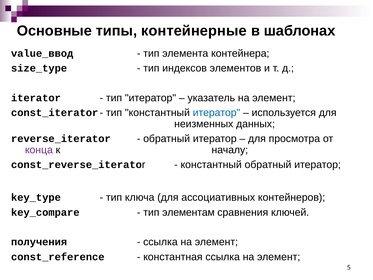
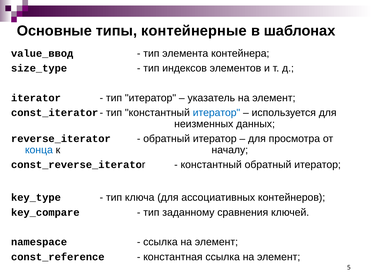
конца colour: purple -> blue (39, 150)
элементам: элементам -> заданному (188, 212)
получения: получения -> namespace (39, 242)
